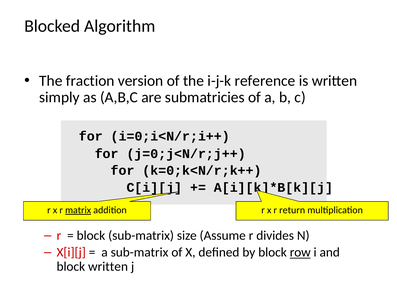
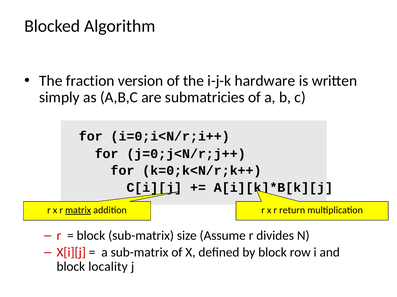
reference: reference -> hardware (265, 81)
row underline: present -> none (300, 253)
block written: written -> locality (108, 267)
